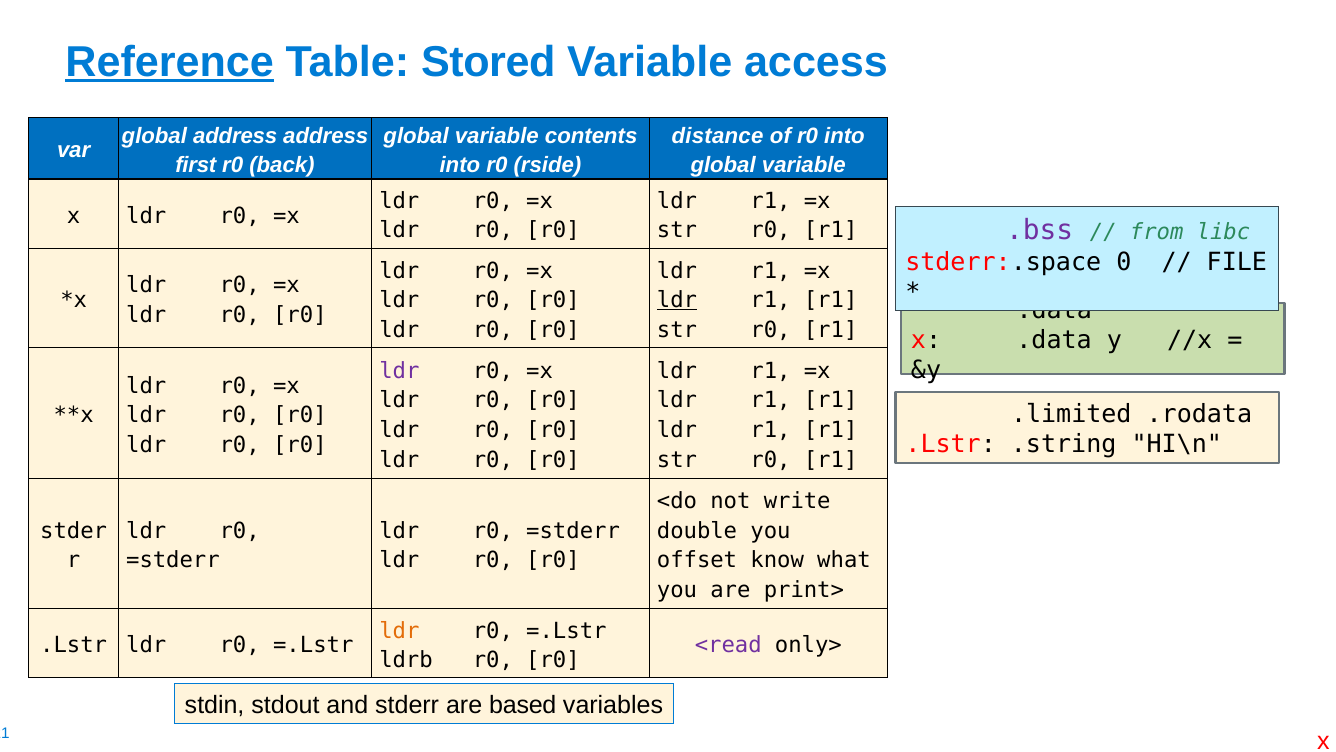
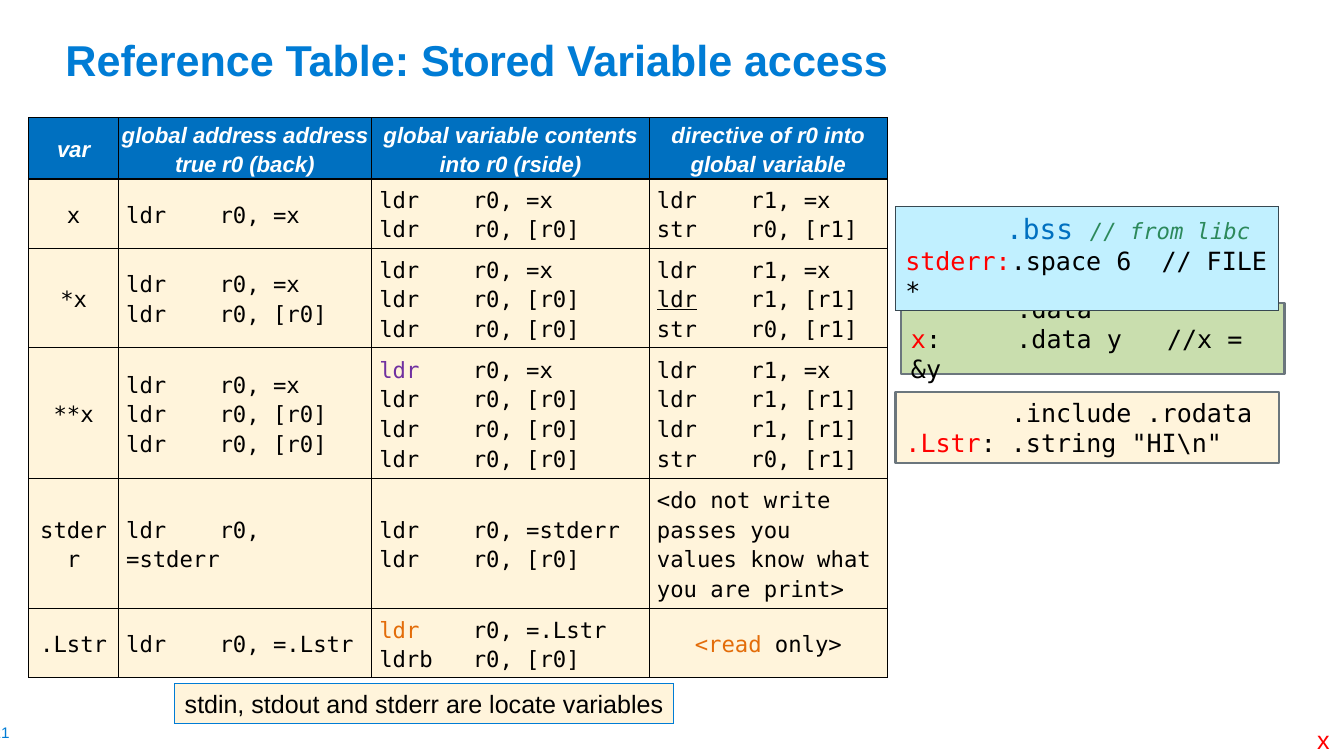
Reference underline: present -> none (170, 62)
distance: distance -> directive (718, 136)
first: first -> true (196, 165)
.bss colour: purple -> blue (1040, 230)
0: 0 -> 6 (1124, 262)
.limited: .limited -> .include (1071, 414)
double: double -> passes (697, 531)
offset: offset -> values (697, 560)
<read colour: purple -> orange (728, 645)
based: based -> locate (523, 705)
